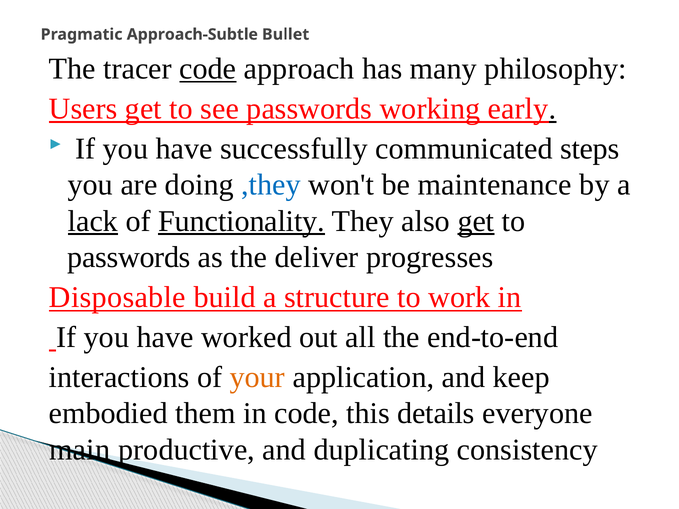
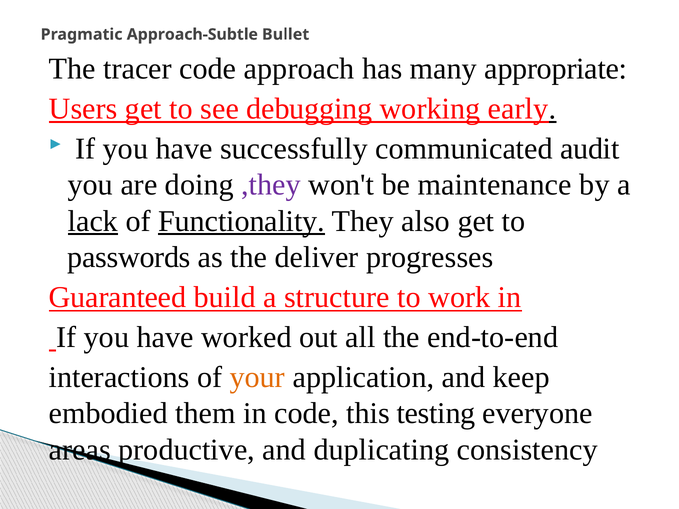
code underline: present -> none (208, 69)
philosophy: philosophy -> appropriate (556, 69)
see passwords: passwords -> debugging (309, 109)
steps: steps -> audit (590, 149)
,they colour: blue -> purple (271, 185)
get underline: present -> none (476, 221)
Disposable: Disposable -> Guaranteed (118, 297)
details: details -> testing (436, 414)
main: main -> areas (80, 450)
